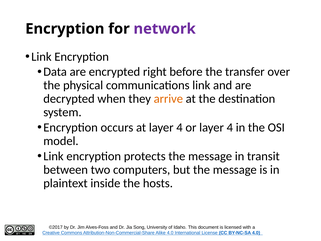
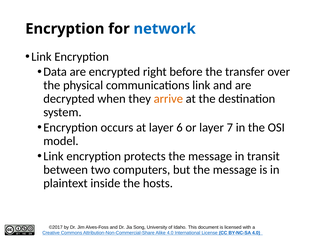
network colour: purple -> blue (165, 29)
at layer 4: 4 -> 6 (180, 127)
or layer 4: 4 -> 7 (230, 127)
